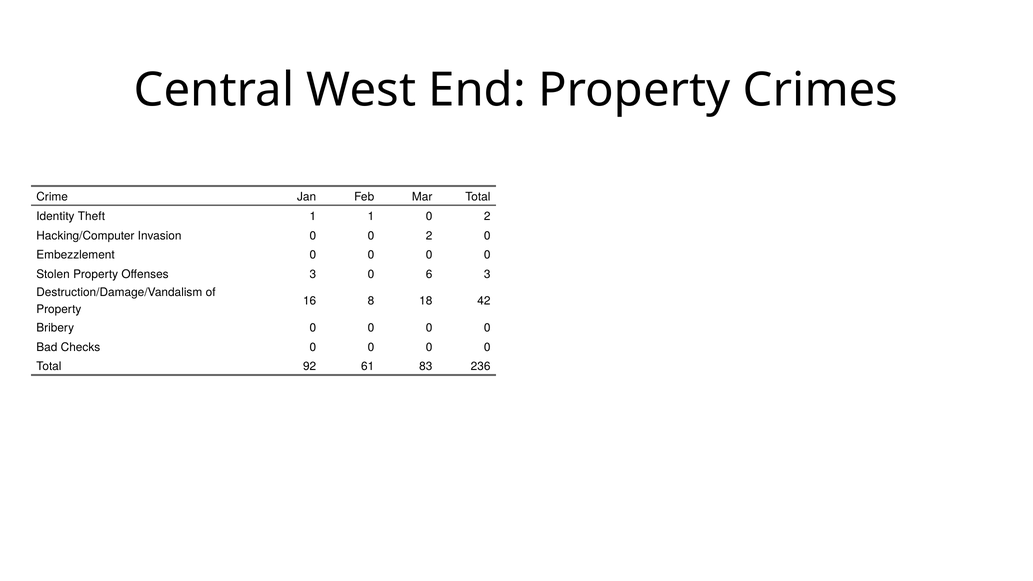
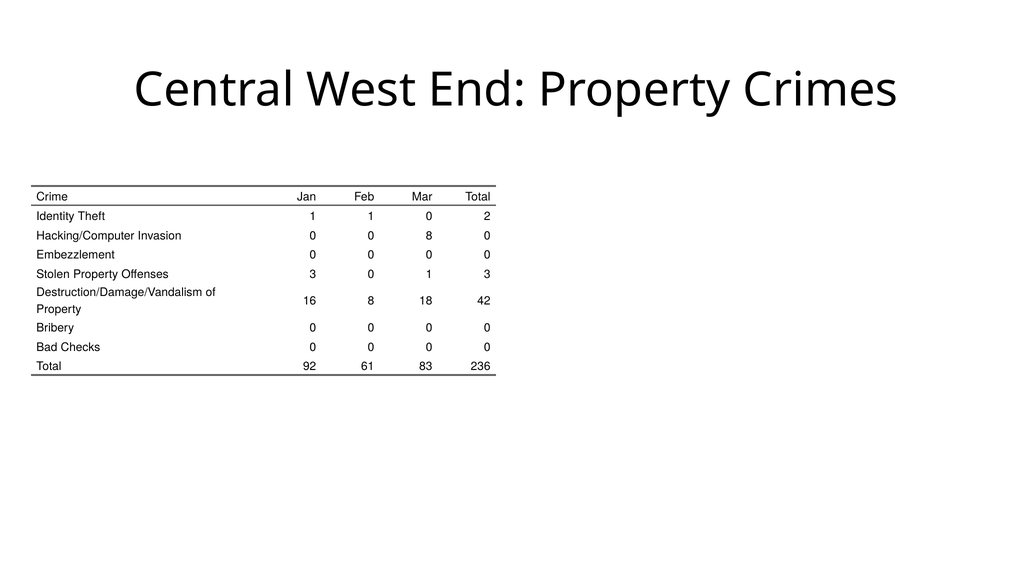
0 0 2: 2 -> 8 (429, 236)
0 6: 6 -> 1 (429, 274)
